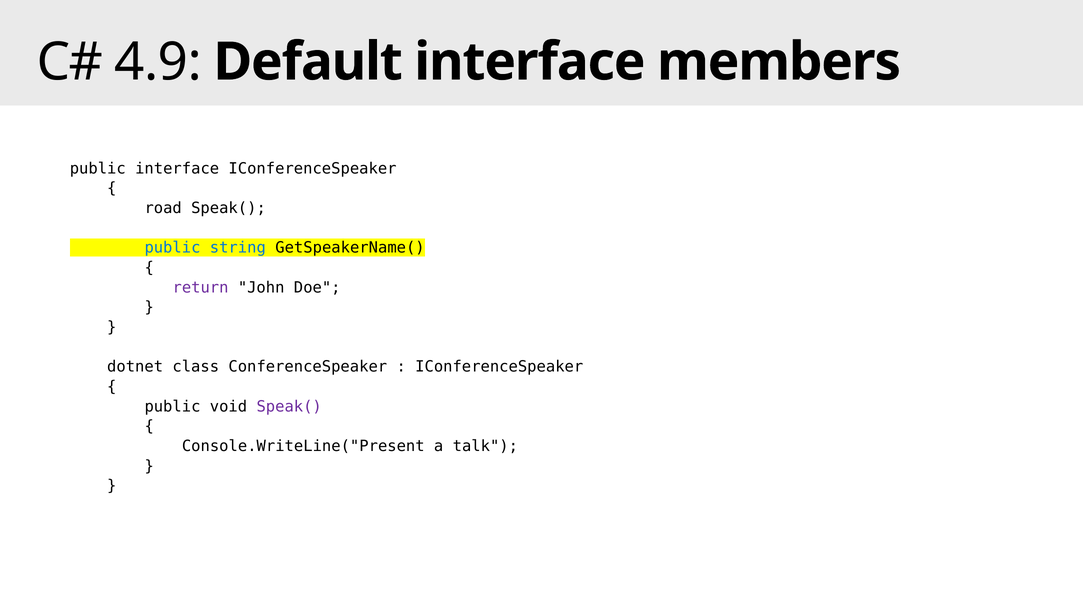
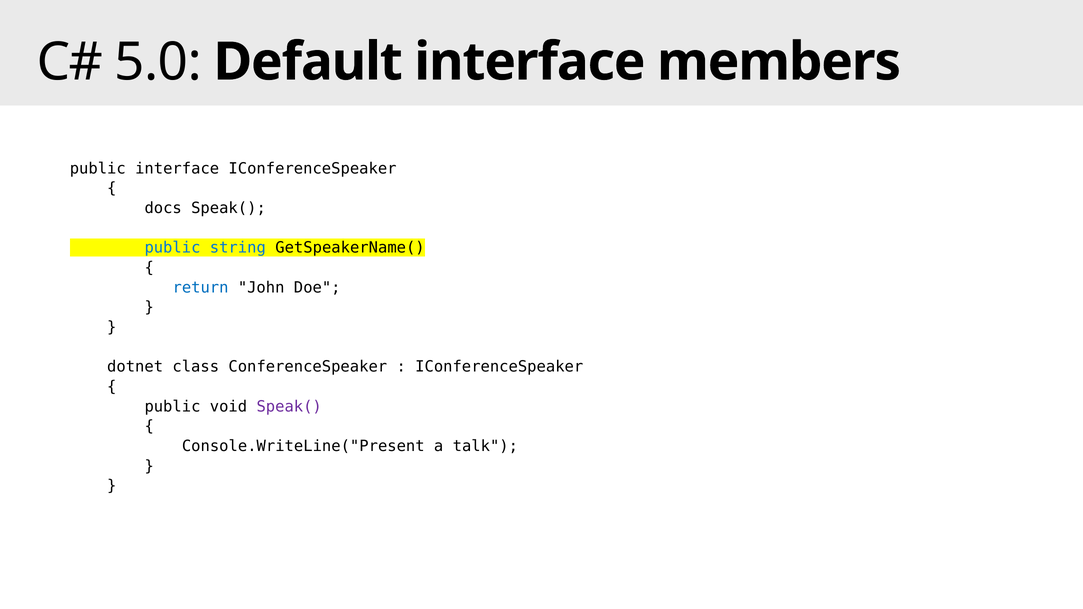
4.9: 4.9 -> 5.0 (158, 62)
road: road -> docs (163, 208)
return colour: purple -> blue (201, 288)
